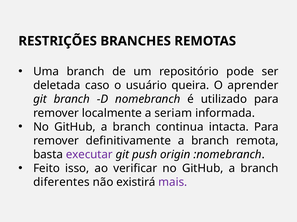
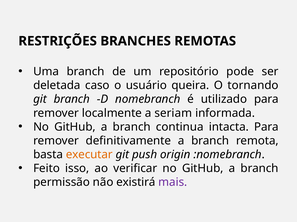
aprender: aprender -> tornando (253, 86)
executar colour: purple -> orange (89, 155)
diferentes: diferentes -> permissão (62, 183)
